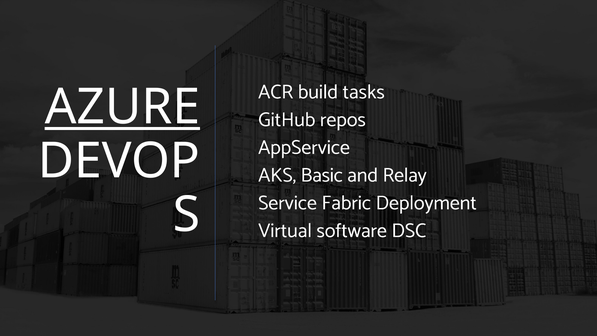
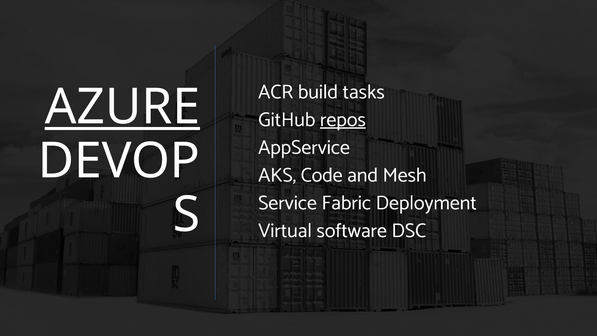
repos underline: none -> present (343, 119)
Basic: Basic -> Code (322, 175)
Relay: Relay -> Mesh (405, 175)
